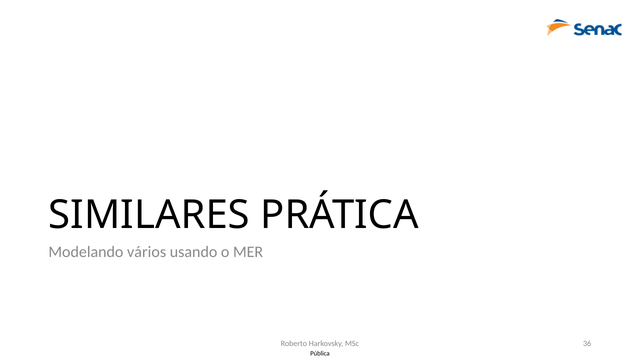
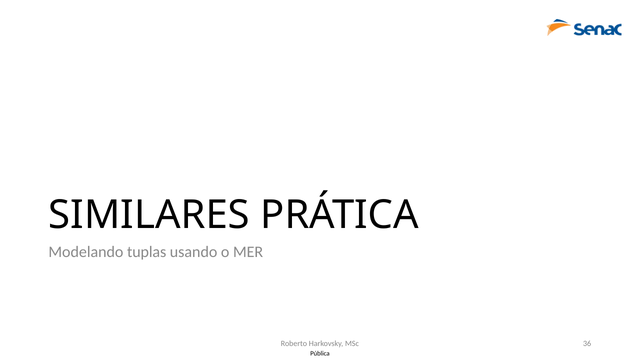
vários: vários -> tuplas (147, 252)
